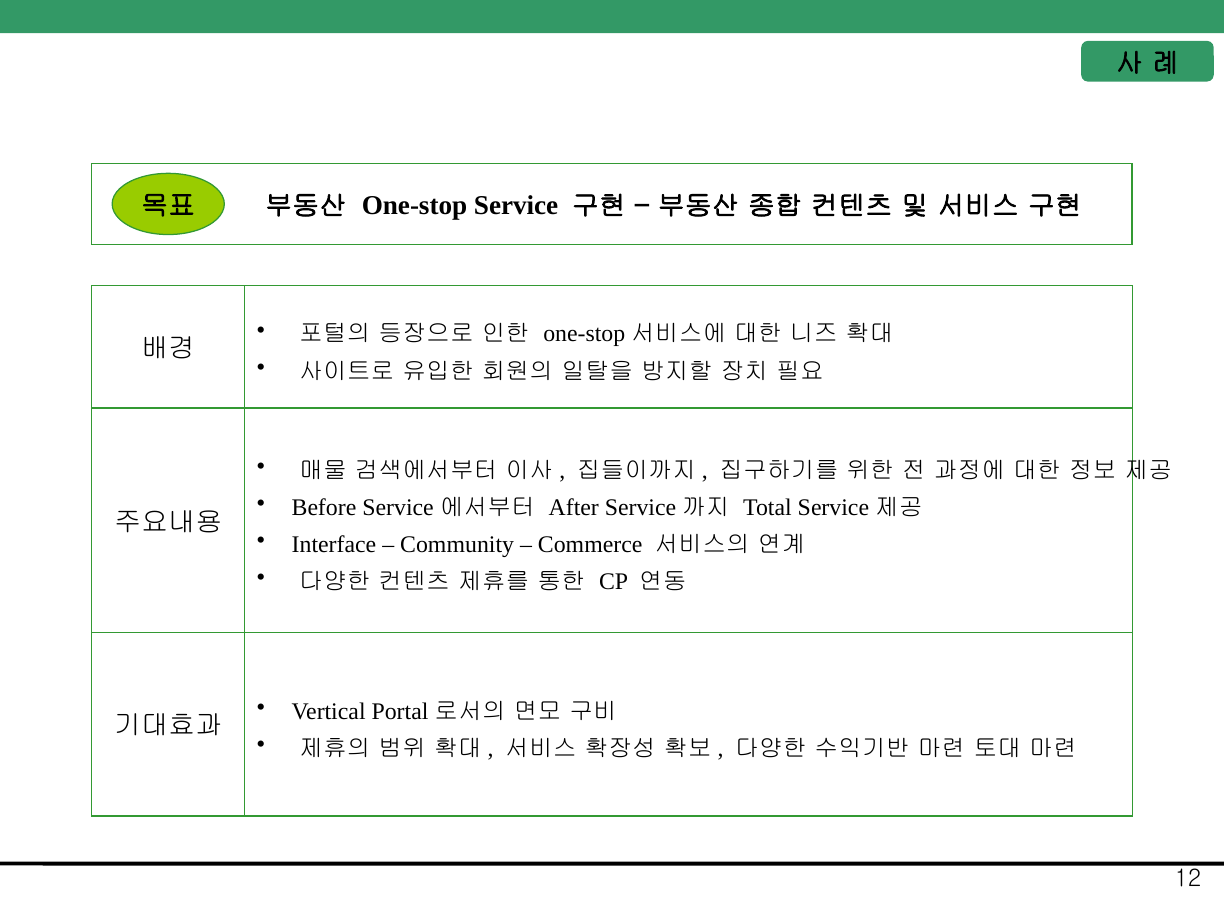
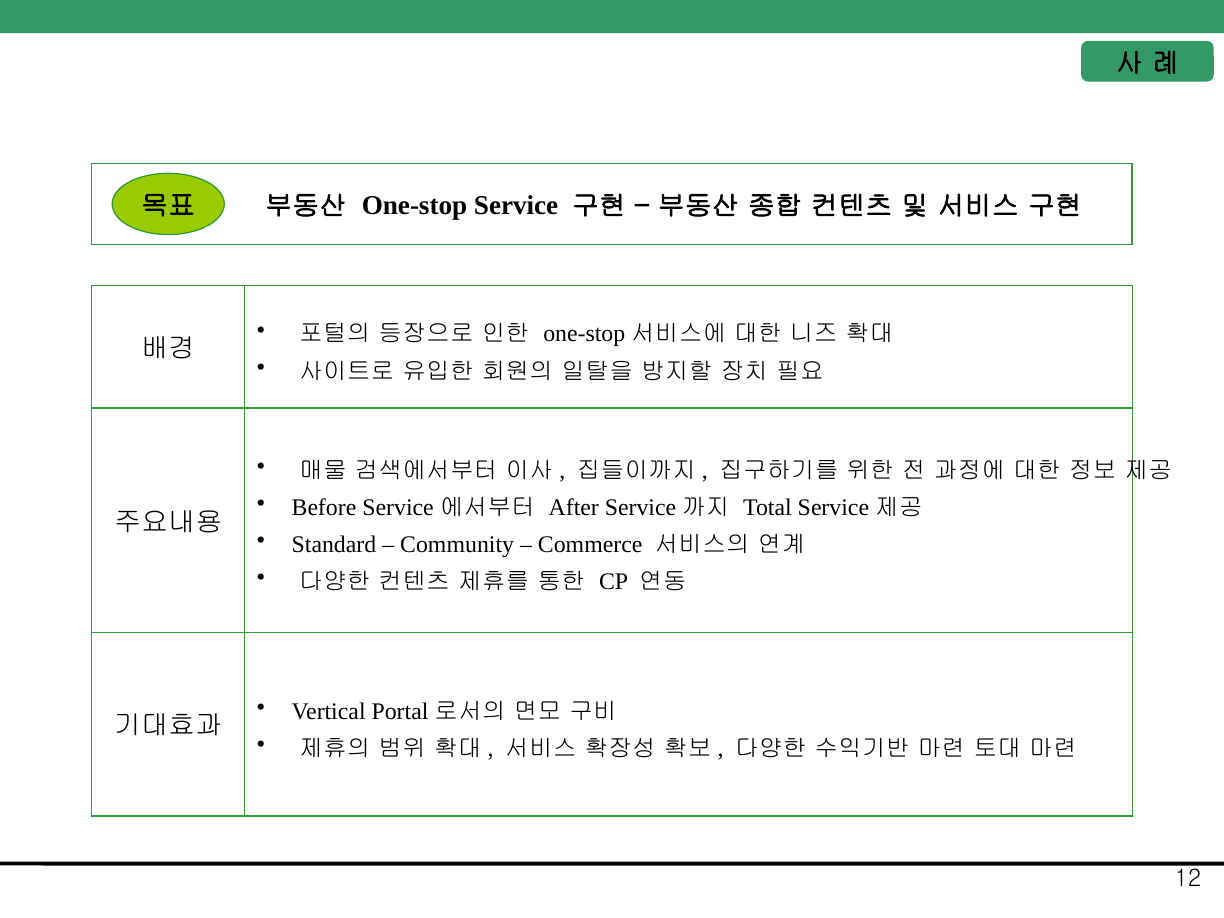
Interface: Interface -> Standard (334, 545)
